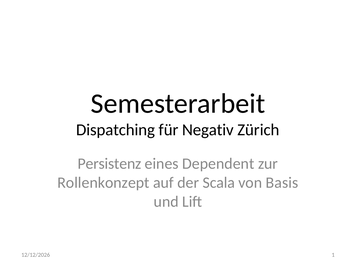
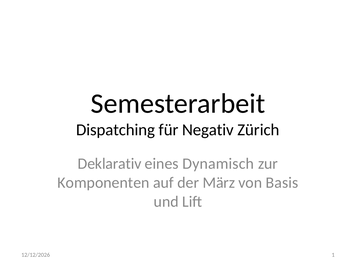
Persistenz: Persistenz -> Deklarativ (110, 164)
Dependent: Dependent -> Dynamisch (218, 164)
Rollenkonzept: Rollenkonzept -> Komponenten (103, 183)
Scala: Scala -> März (219, 183)
